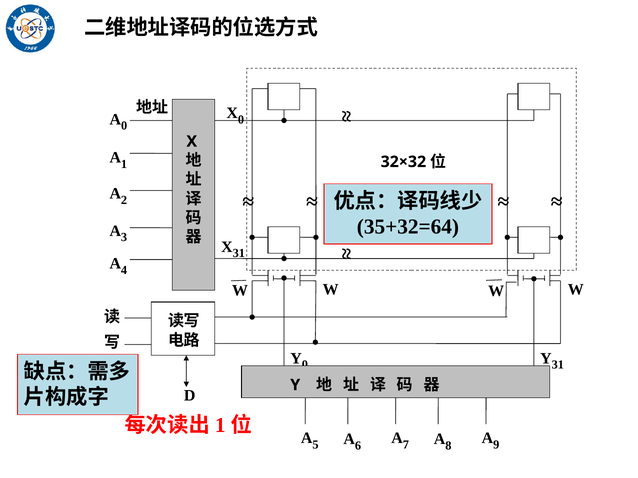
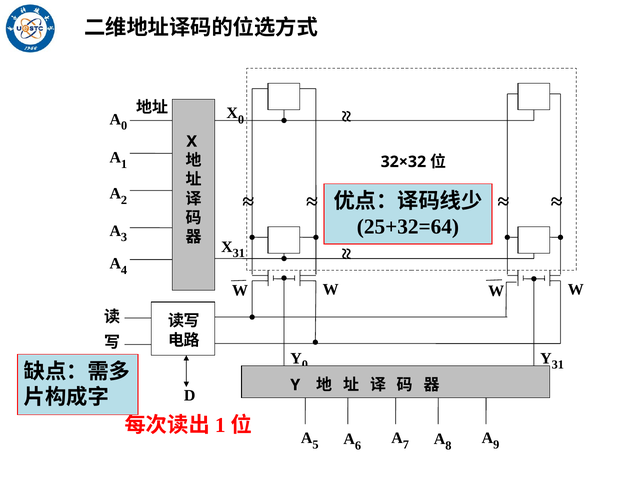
35+32=64: 35+32=64 -> 25+32=64 (408, 227)
